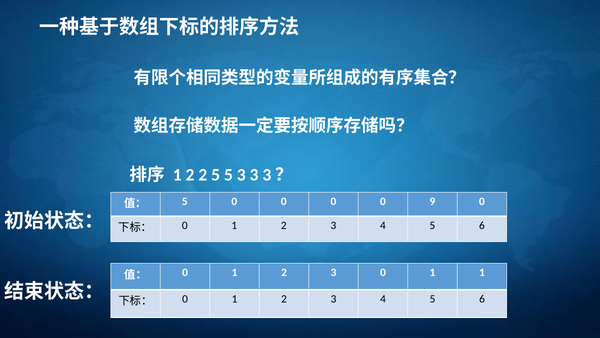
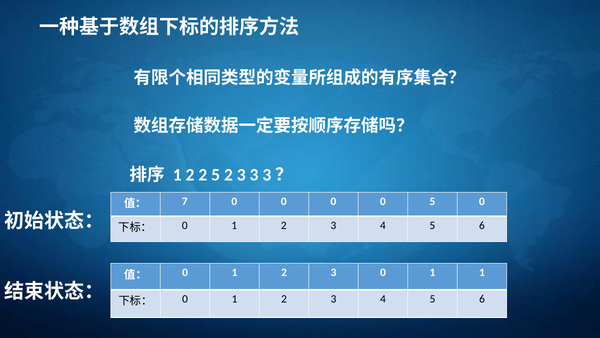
5 5: 5 -> 2 (228, 175)
5: 5 -> 7 (185, 201)
0 9: 9 -> 5 (432, 201)
